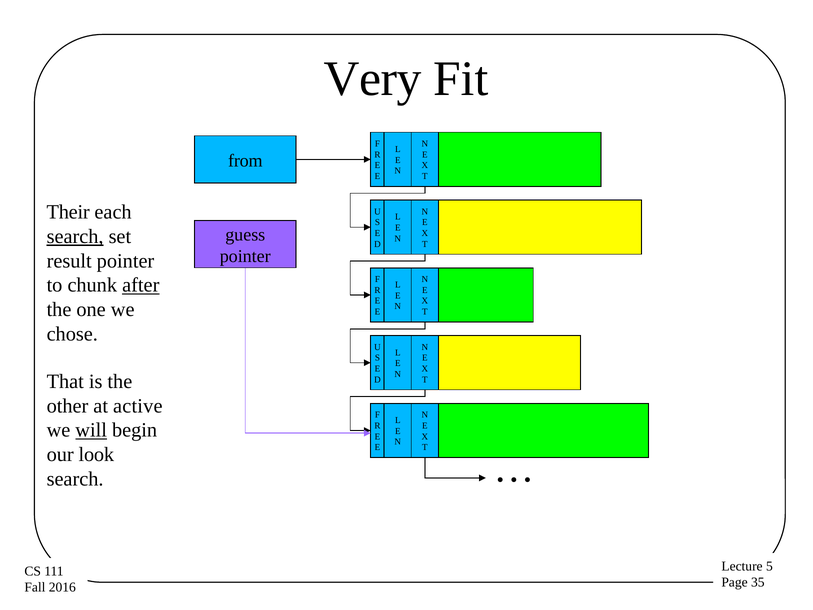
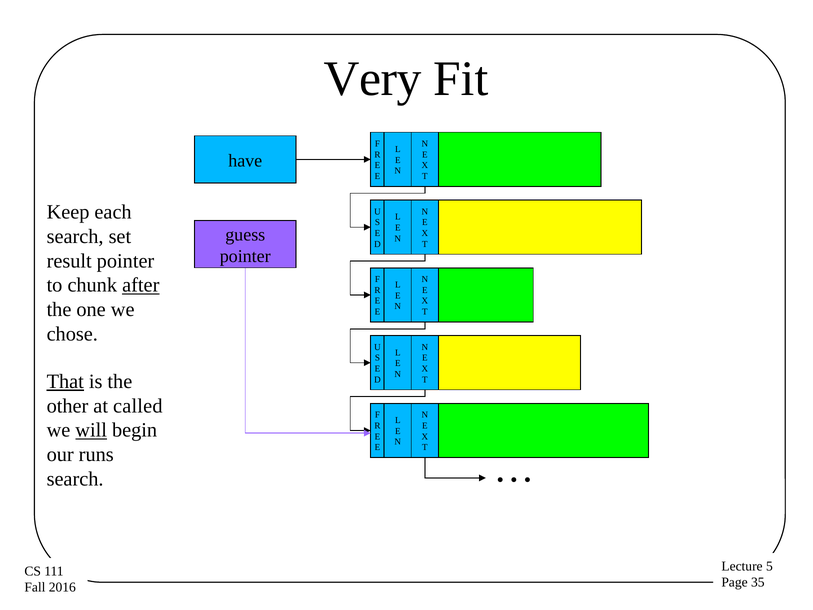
from: from -> have (245, 161)
Their: Their -> Keep (68, 212)
search underline: present -> none (75, 236)
That underline: none -> present (65, 381)
active: active -> called (138, 406)
look: look -> runs (96, 454)
